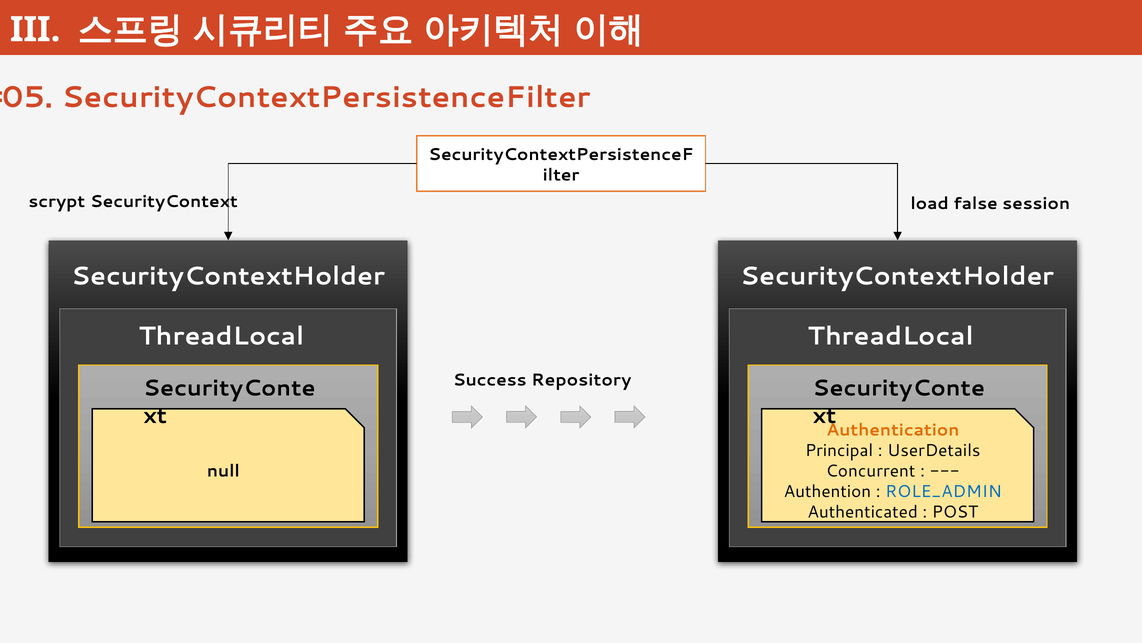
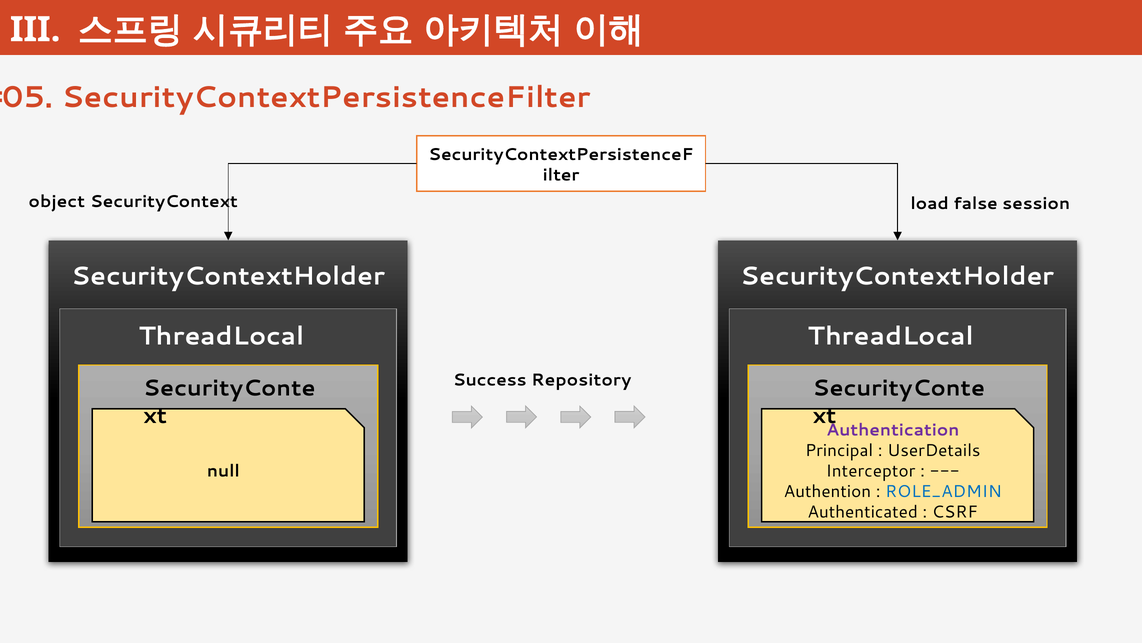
scrypt: scrypt -> object (57, 201)
Authentication colour: orange -> purple (893, 430)
Concurrent: Concurrent -> Interceptor (871, 471)
POST: POST -> CSRF (955, 512)
